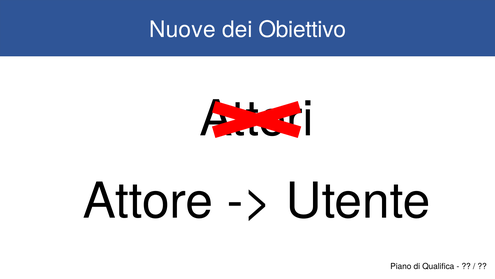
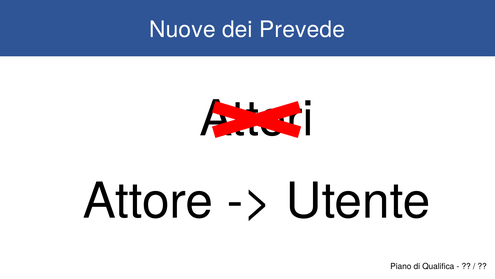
Obiettivo: Obiettivo -> Prevede (302, 30)
